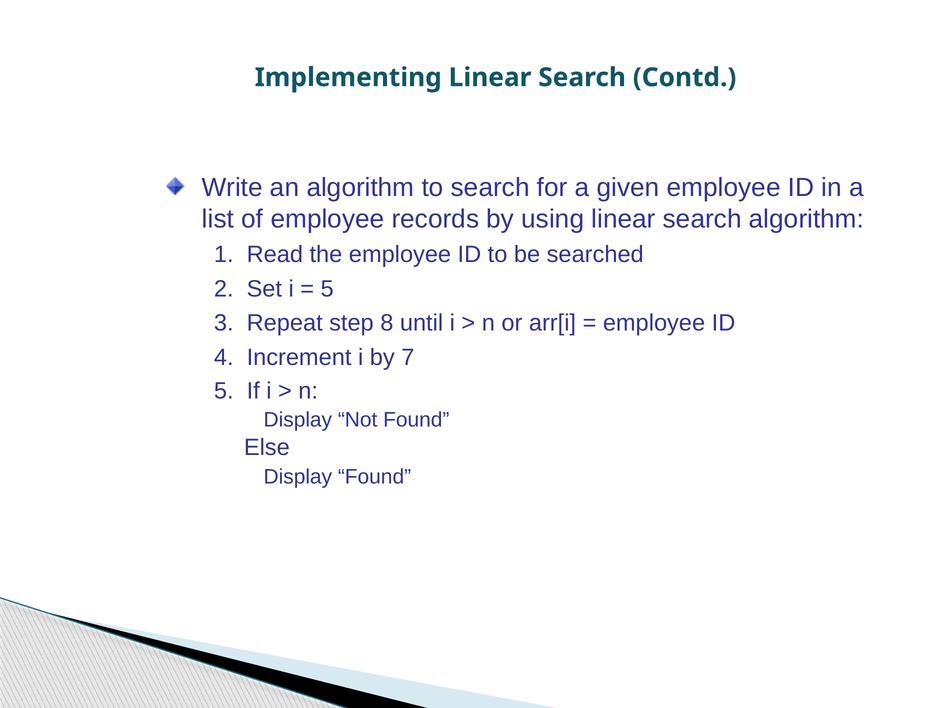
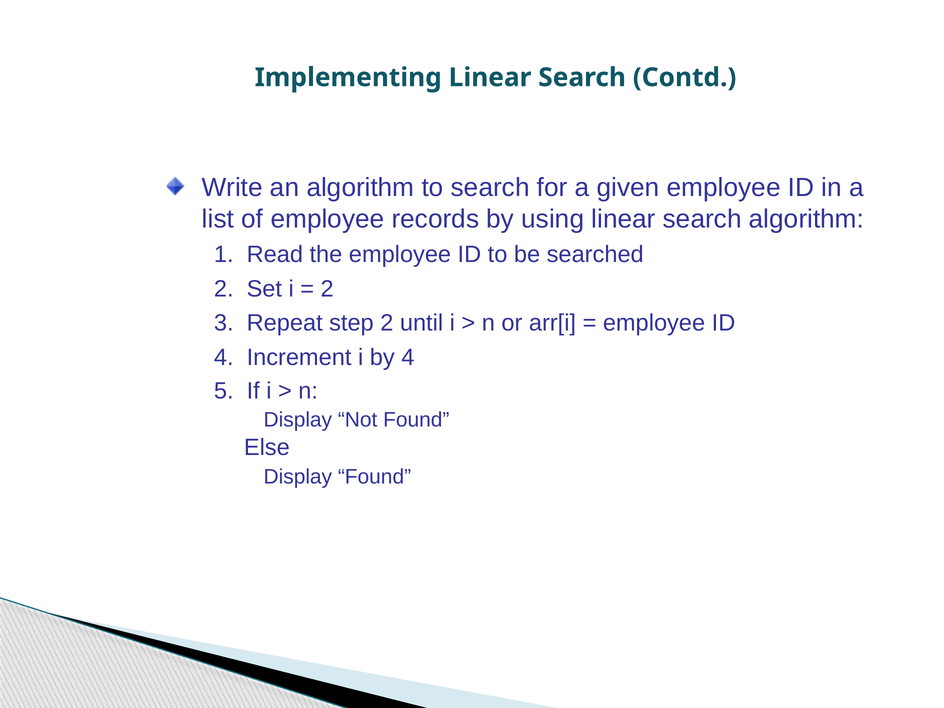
5: 5 -> 2 (327, 289)
step 8: 8 -> 2 (387, 323)
by 7: 7 -> 4 (408, 357)
